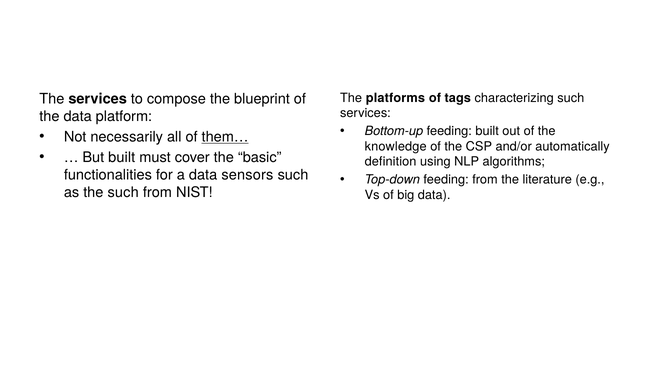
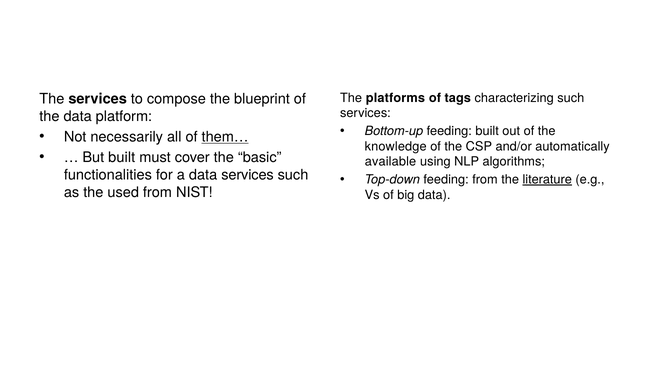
definition: definition -> available (391, 162)
data sensors: sensors -> services (248, 175)
literature underline: none -> present (547, 180)
the such: such -> used (123, 192)
